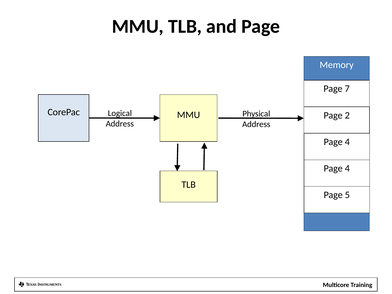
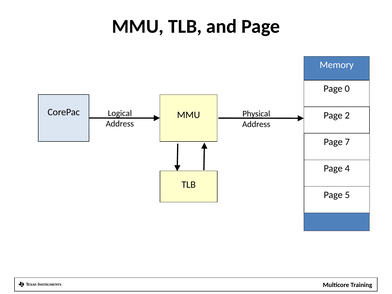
7: 7 -> 0 (347, 89)
4: 4 -> 7 (347, 142)
